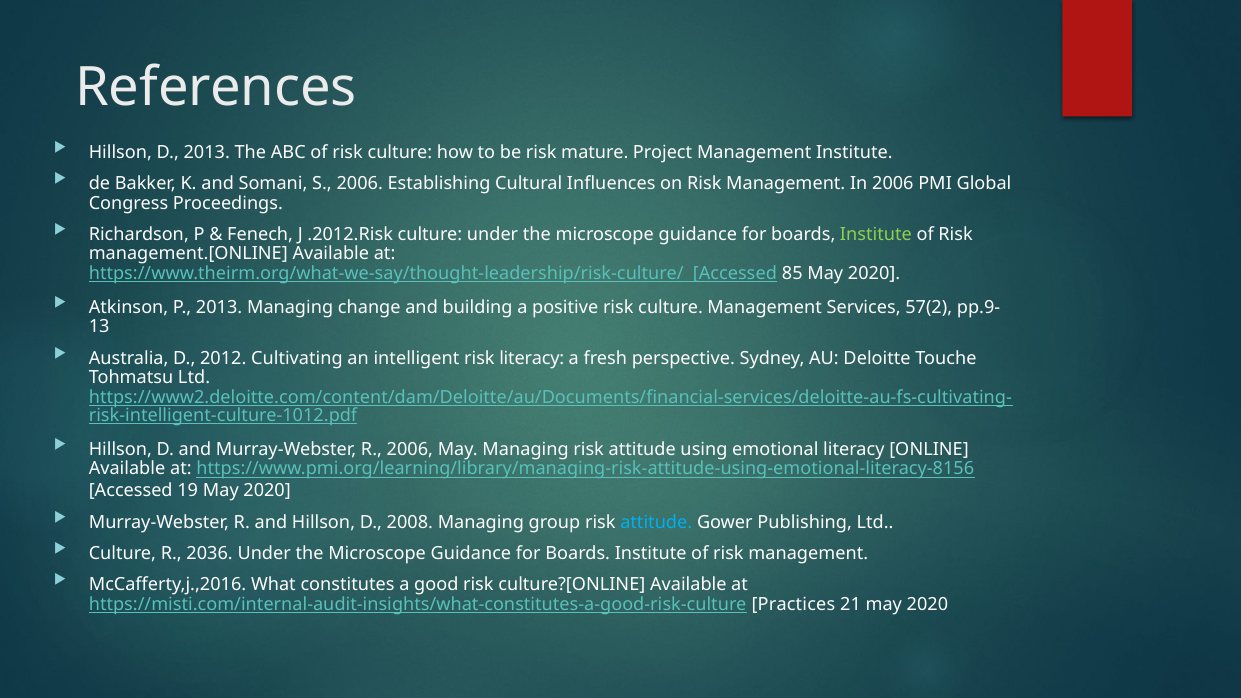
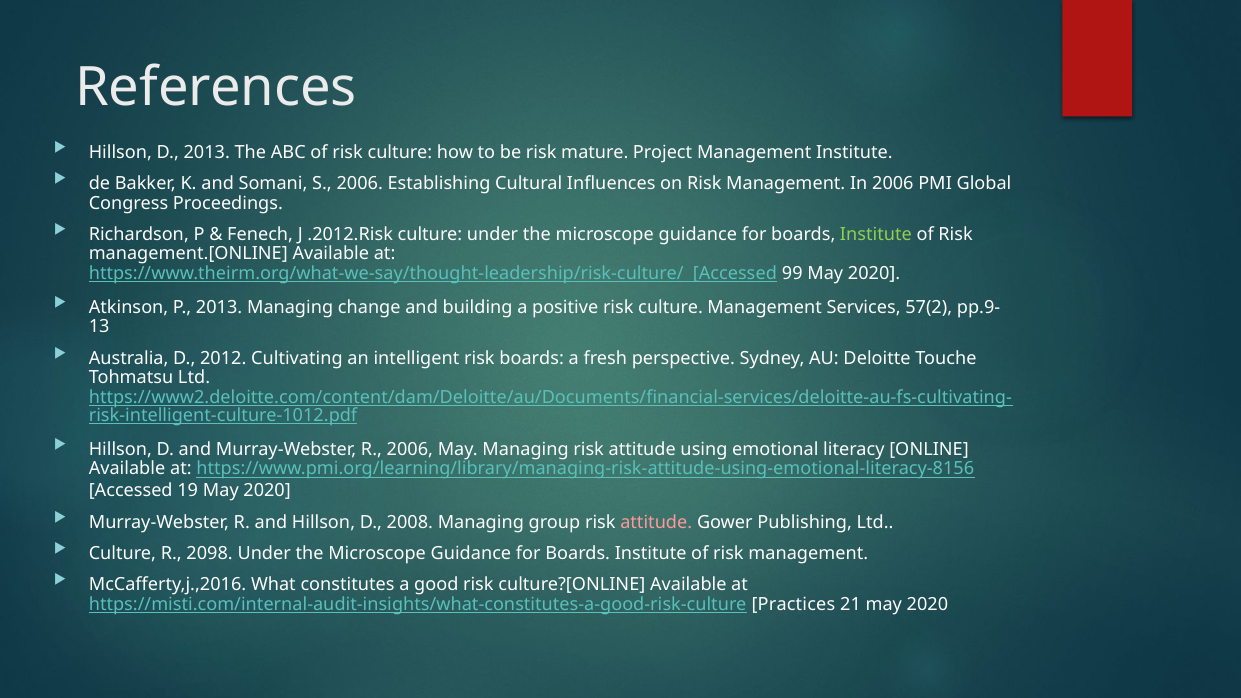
85: 85 -> 99 (792, 274)
risk literacy: literacy -> boards (532, 358)
attitude colour: light blue -> pink (656, 522)
2036: 2036 -> 2098 (210, 553)
